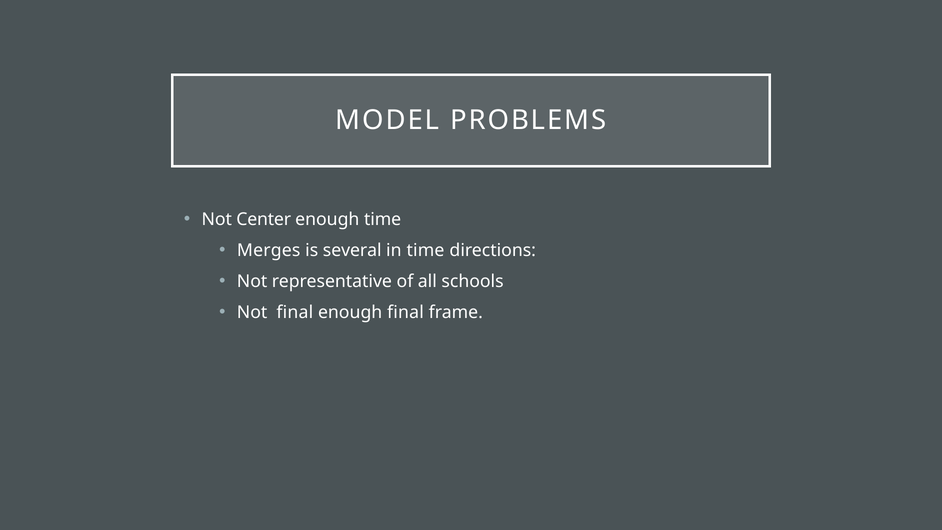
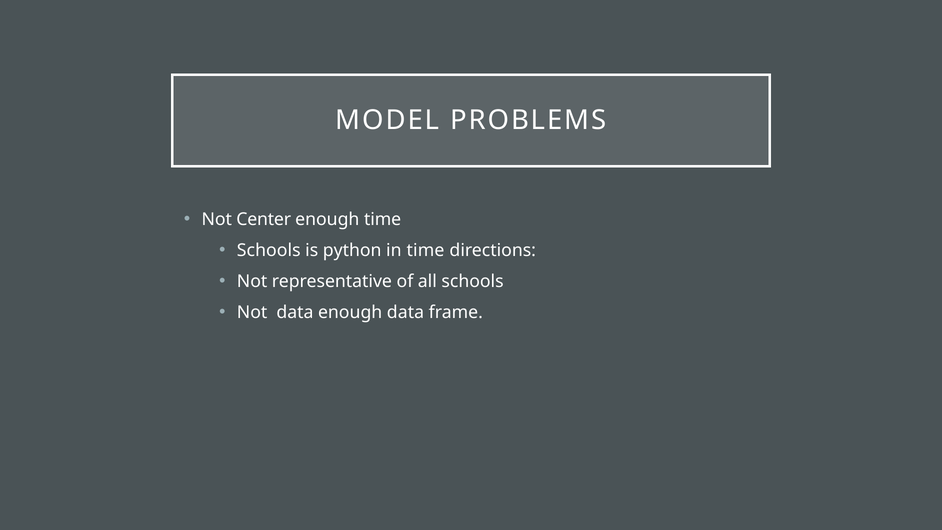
Merges: Merges -> Schools (269, 250)
several: several -> python (352, 250)
Not final: final -> data (295, 312)
enough final: final -> data (406, 312)
